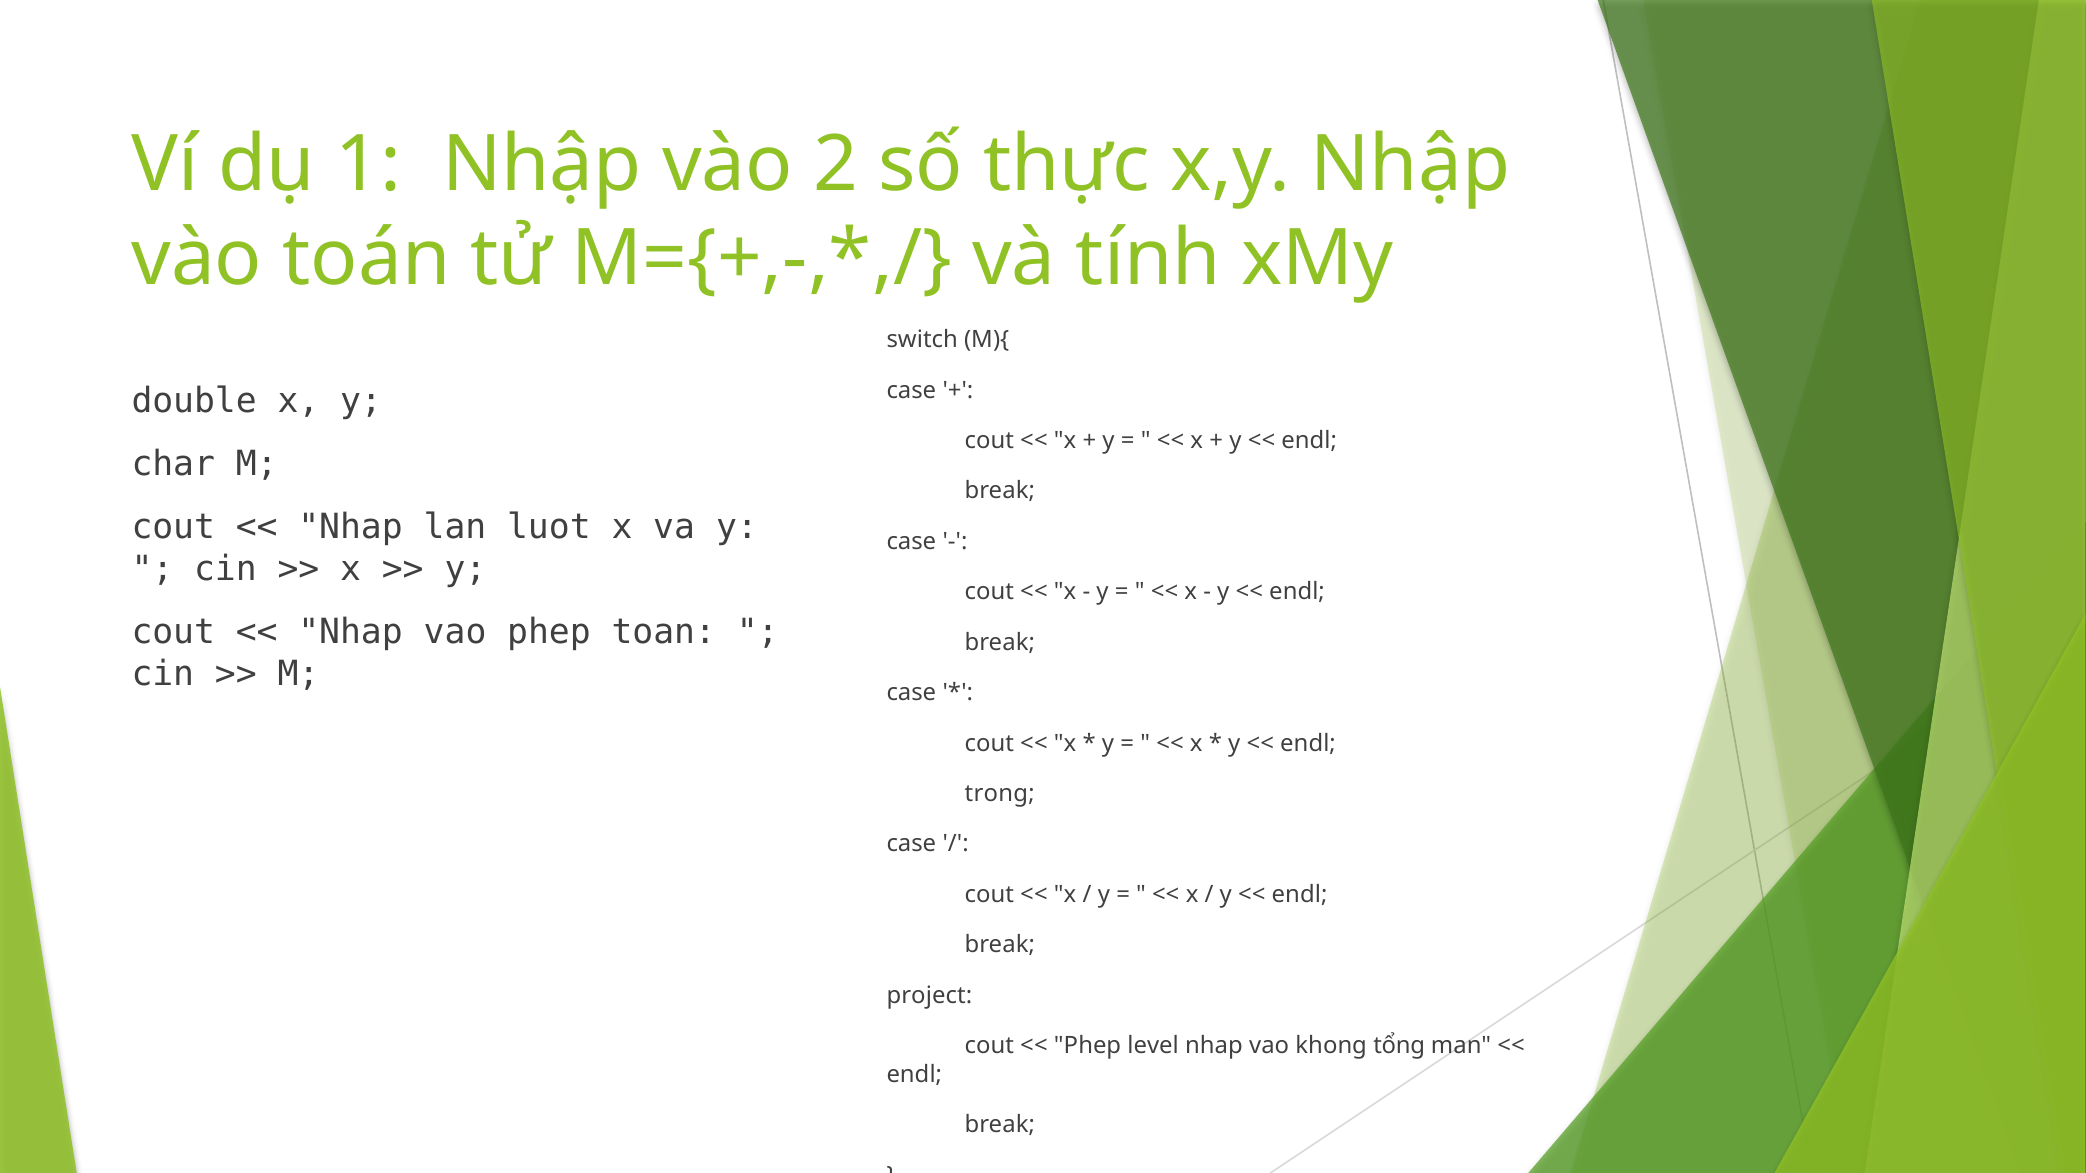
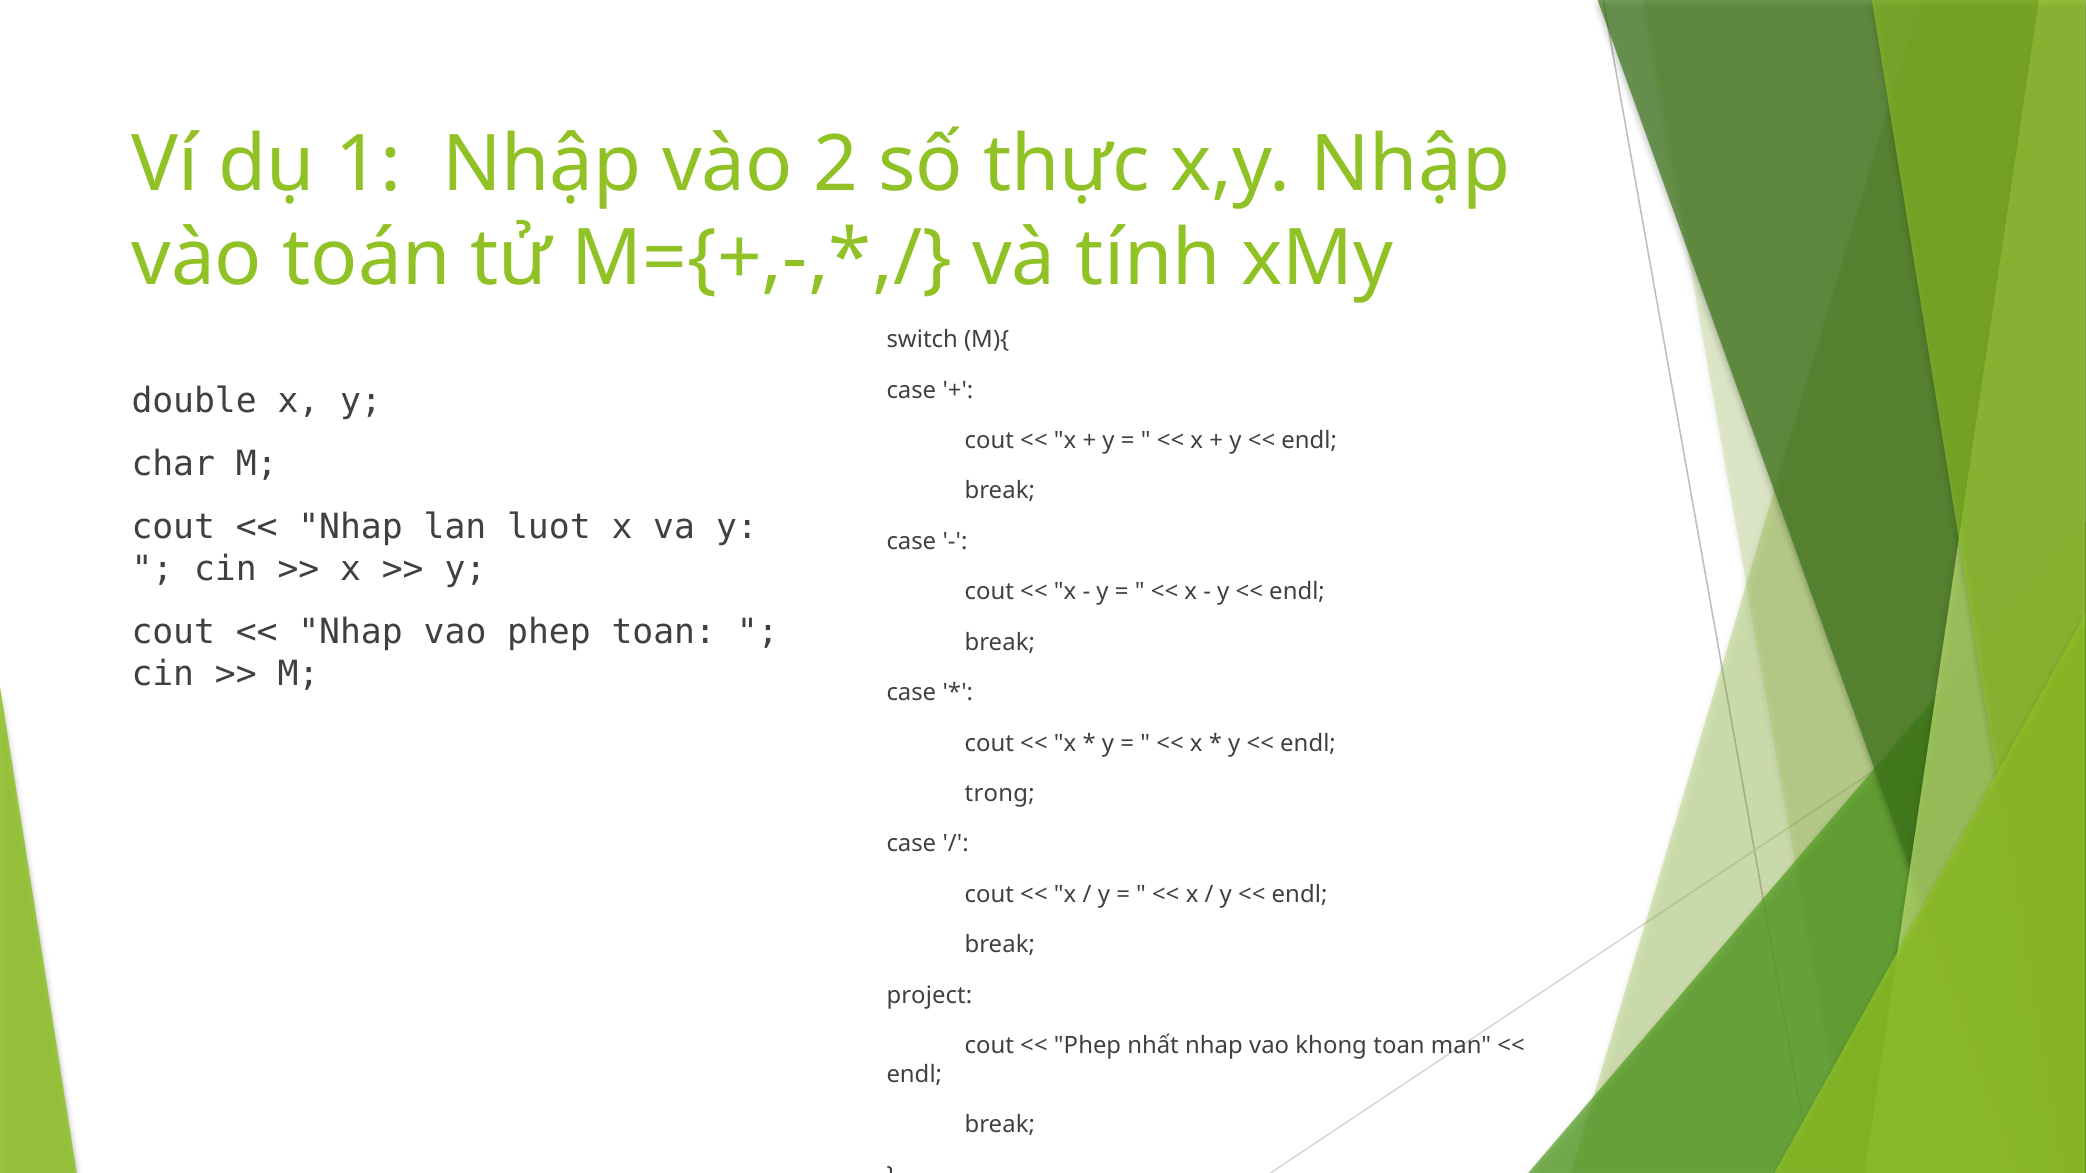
level: level -> nhất (1153, 1046)
tổng: tổng -> toan (1399, 1046)
